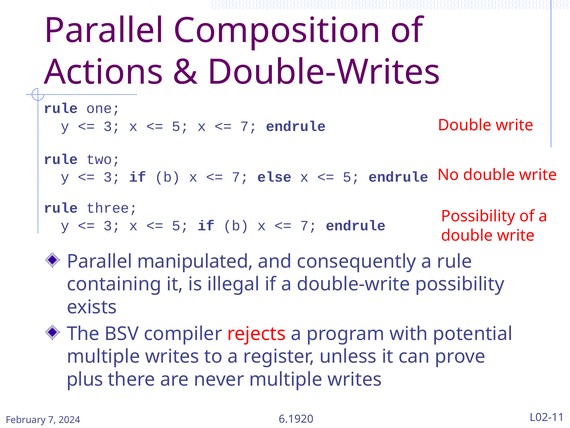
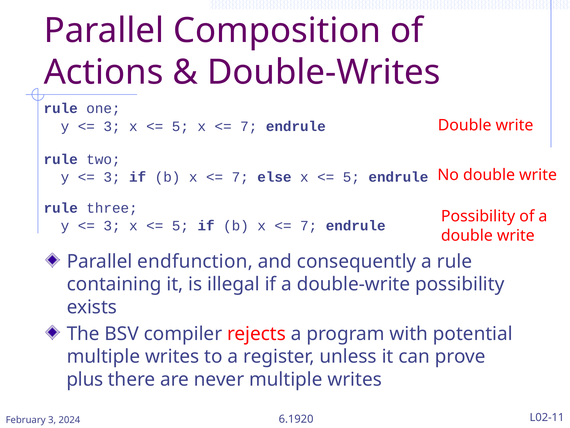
manipulated: manipulated -> endfunction (195, 261)
February 7: 7 -> 3 (52, 420)
